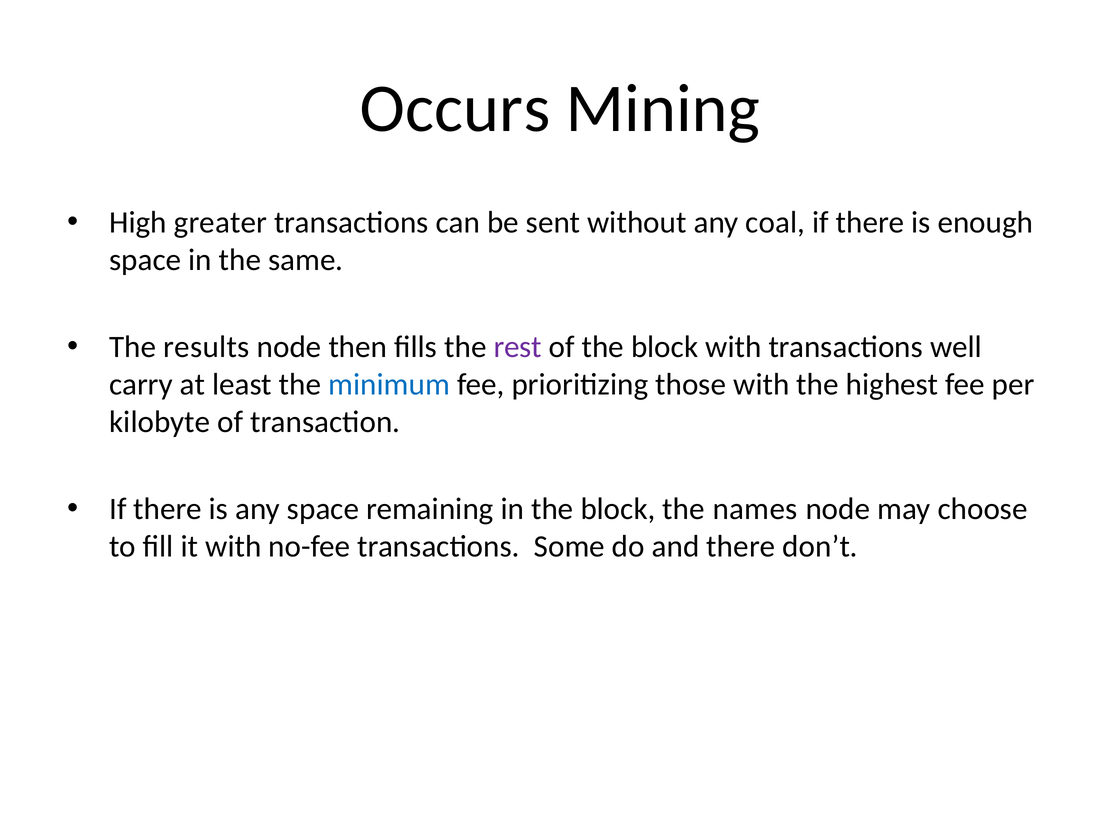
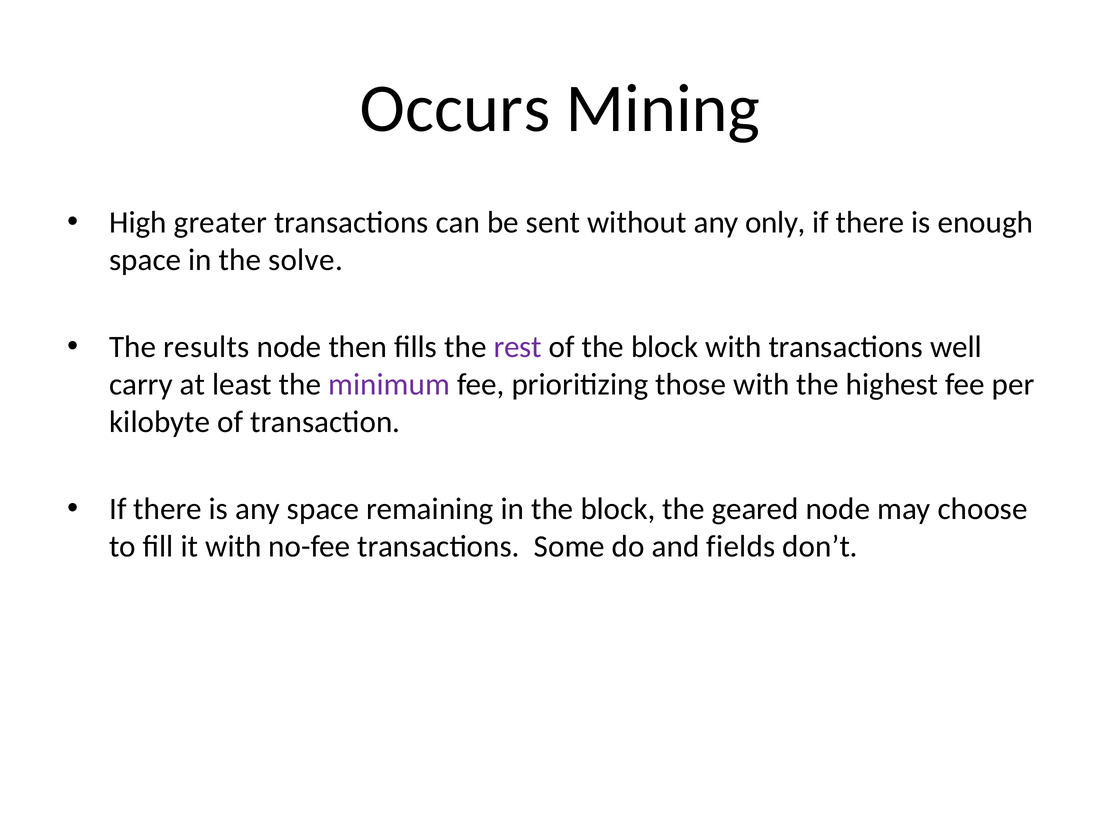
coal: coal -> only (775, 223)
same: same -> solve (306, 260)
minimum colour: blue -> purple (389, 385)
names: names -> geared (755, 509)
and there: there -> fields (741, 547)
